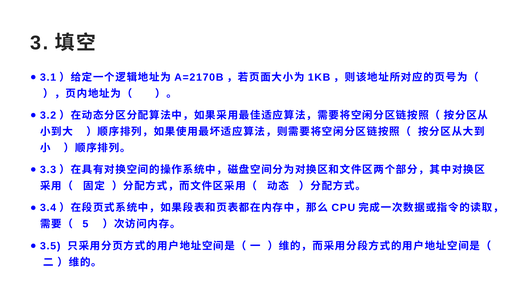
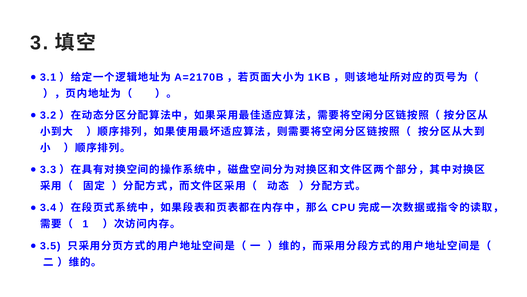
5: 5 -> 1 (85, 224)
